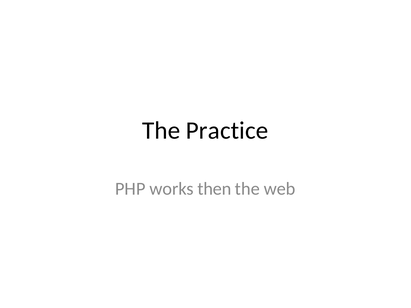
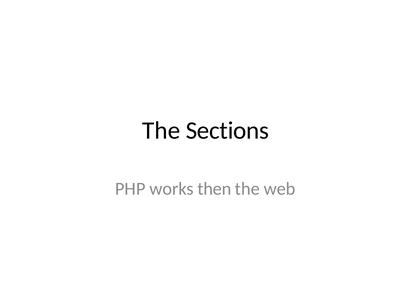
Practice: Practice -> Sections (227, 131)
